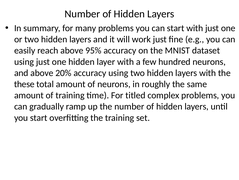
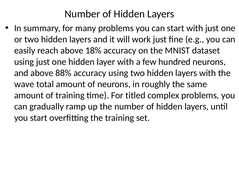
95%: 95% -> 18% (93, 50)
20%: 20% -> 88% (63, 73)
these: these -> wave (24, 84)
